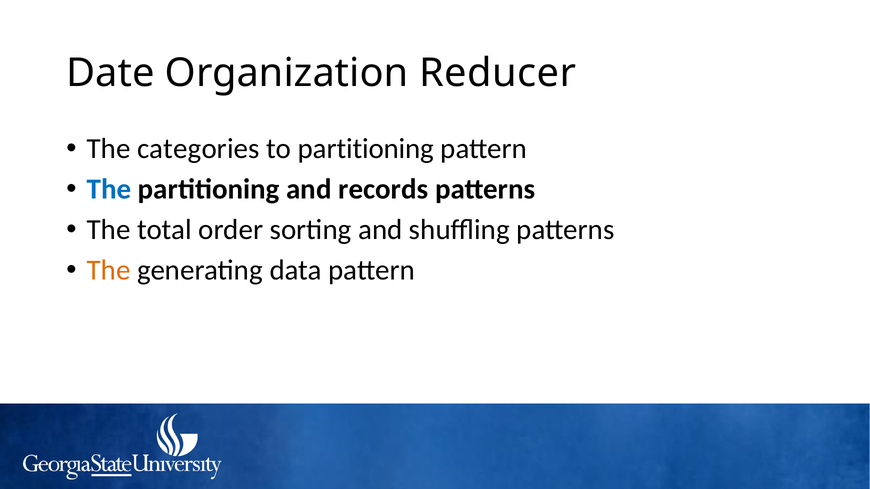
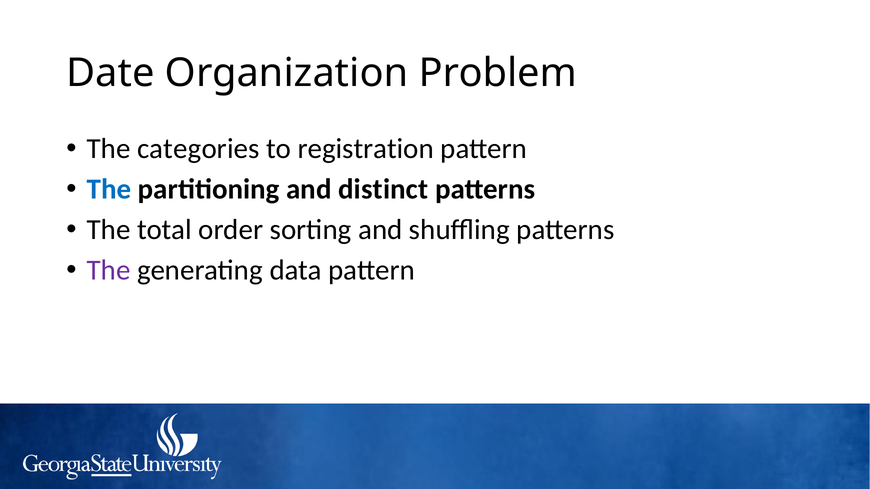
Reducer: Reducer -> Problem (498, 73)
to partitioning: partitioning -> registration (366, 149)
records: records -> distinct (383, 189)
The colour: orange -> purple (109, 270)
